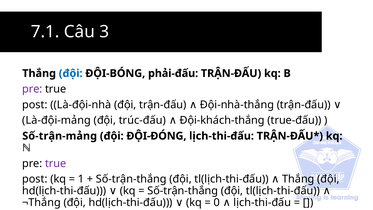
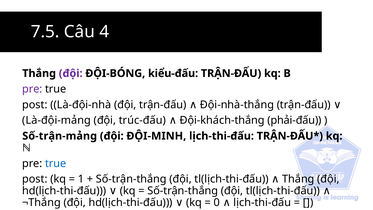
7.1: 7.1 -> 7.5 (45, 32)
3: 3 -> 4 (104, 32)
đội colour: blue -> purple (71, 73)
phải-đấu: phải-đấu -> kiểu-đấu (173, 73)
true-đấu: true-đấu -> phải-đấu (294, 120)
ĐỘI-ĐÓNG: ĐỘI-ĐÓNG -> ĐỘI-MINH (156, 136)
true colour: purple -> blue (56, 163)
